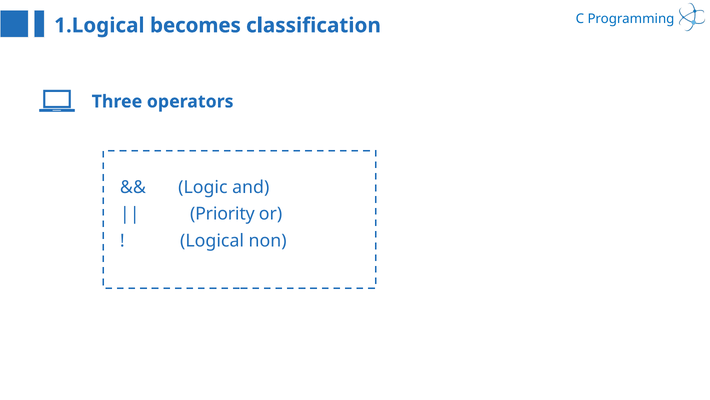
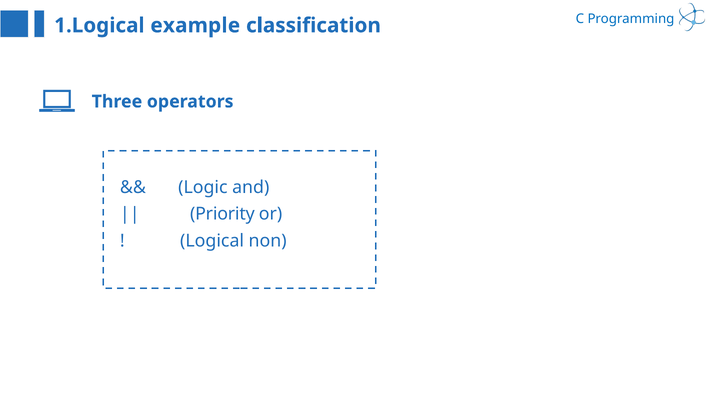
becomes: becomes -> example (195, 25)
